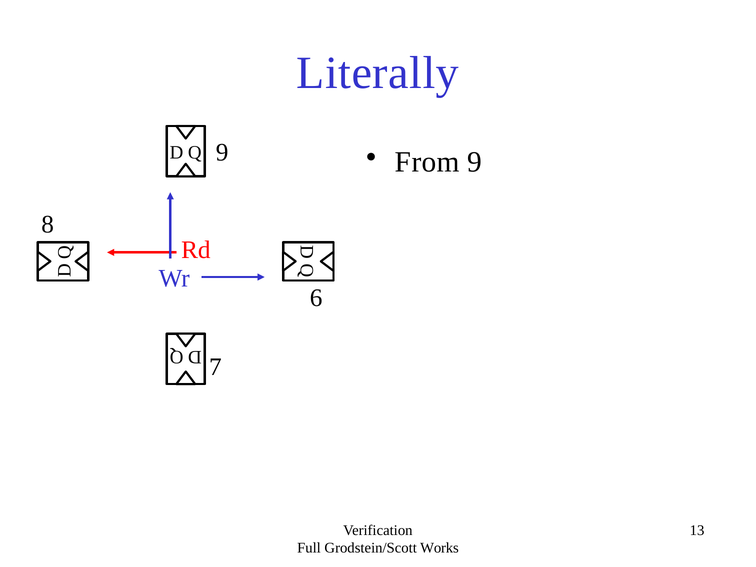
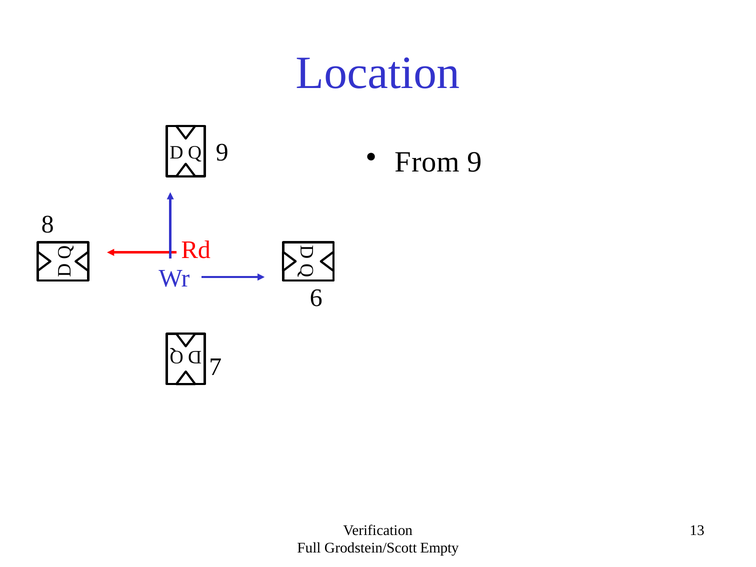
Literally: Literally -> Location (378, 73)
Works: Works -> Empty (439, 548)
